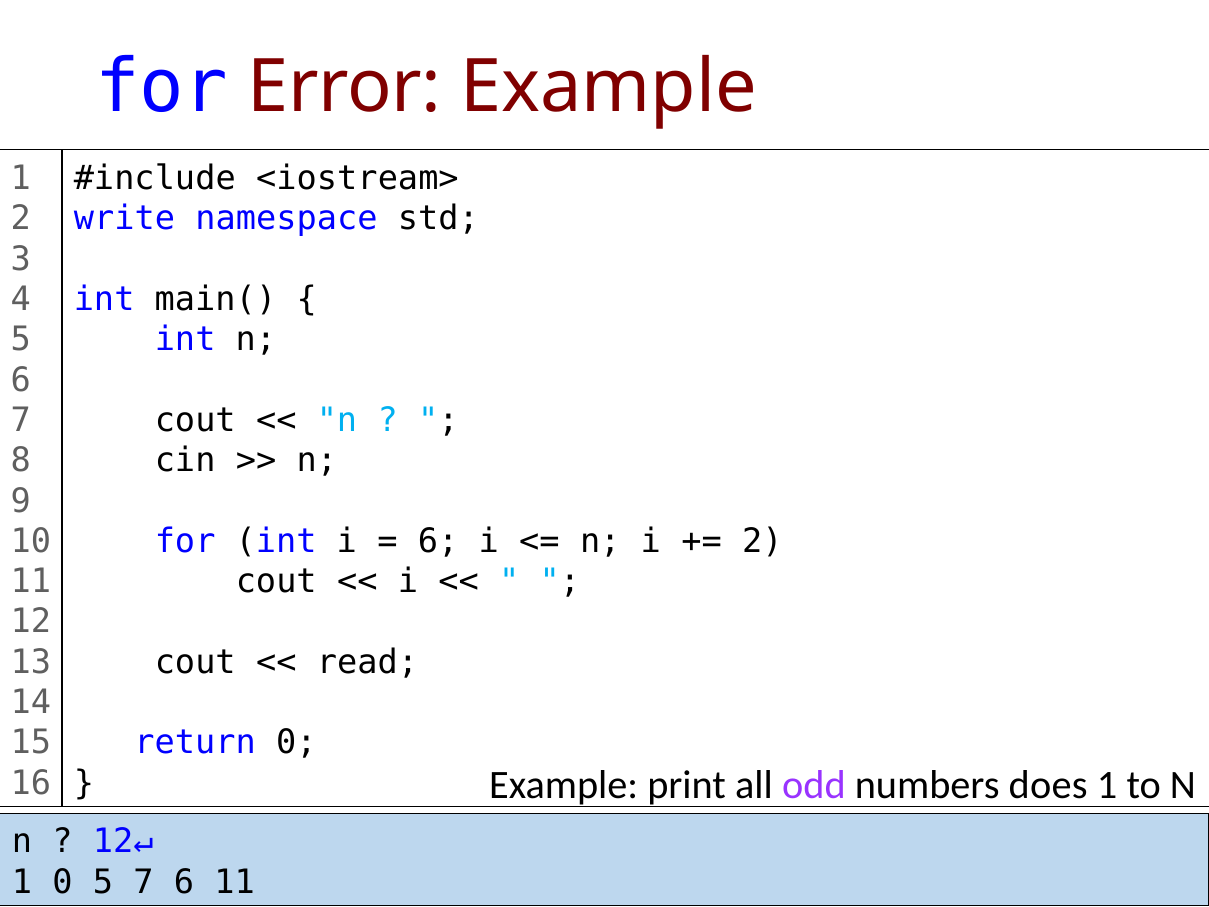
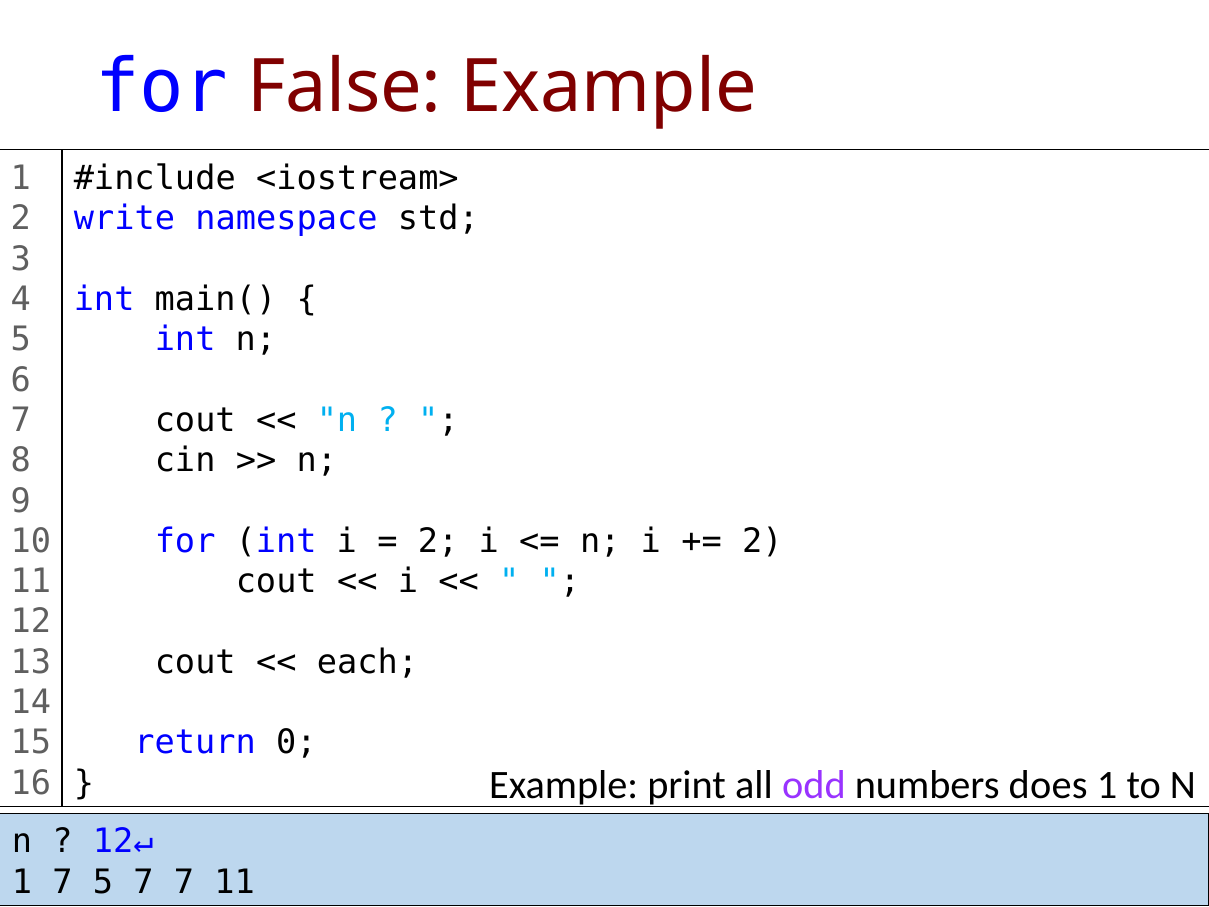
Error: Error -> False (345, 87)
6: 6 -> 2 (438, 541)
read: read -> each (368, 662)
1 0: 0 -> 7 (62, 882)
7 6: 6 -> 7 (184, 882)
